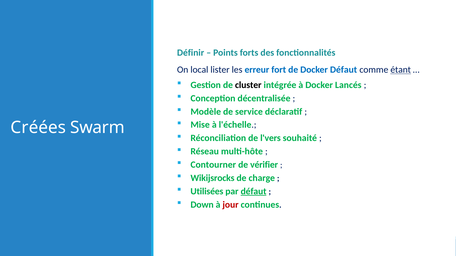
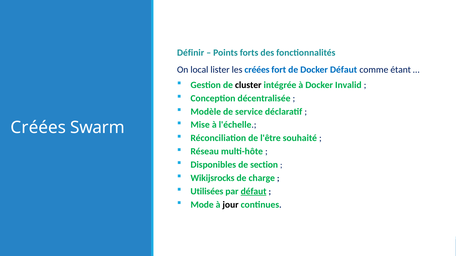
les erreur: erreur -> créées (257, 70)
étant underline: present -> none (401, 70)
Lancés: Lancés -> Invalid (348, 85)
l'vers: l'vers -> l'être (270, 138)
Contourner: Contourner -> Disponibles (213, 165)
vérifier: vérifier -> section (264, 165)
Down: Down -> Mode (202, 205)
jour colour: red -> black (231, 205)
